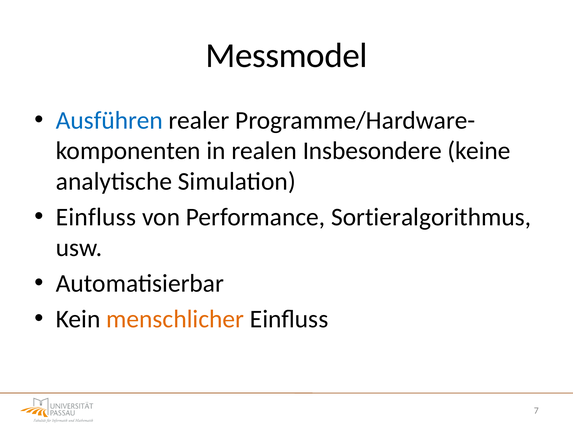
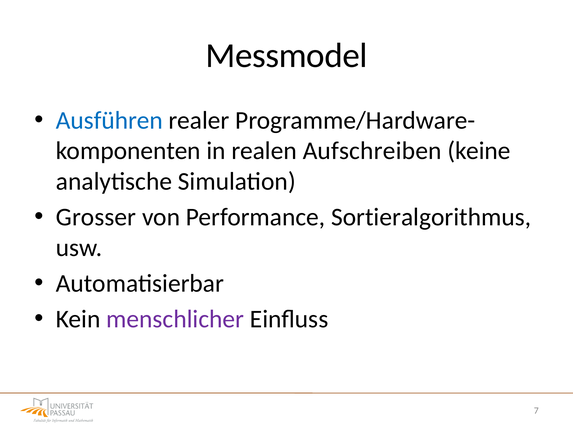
Insbesondere: Insbesondere -> Aufschreiben (372, 151)
Einfluss: Einfluss -> Grosser (96, 217)
menschlicher colour: orange -> purple (175, 319)
